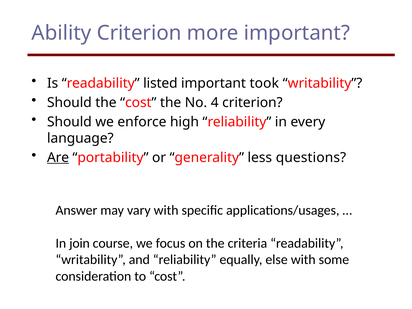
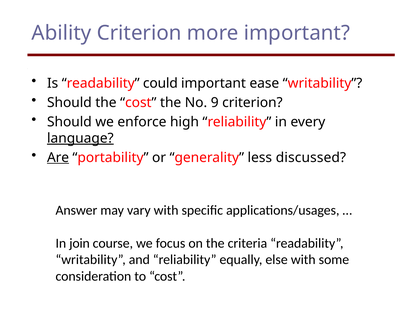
listed: listed -> could (160, 83)
took: took -> ease (264, 83)
4: 4 -> 9 (215, 103)
language underline: none -> present (80, 138)
questions: questions -> discussed (311, 158)
